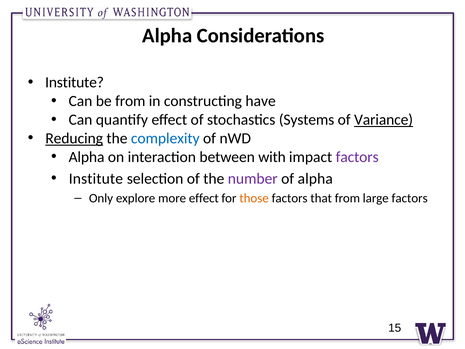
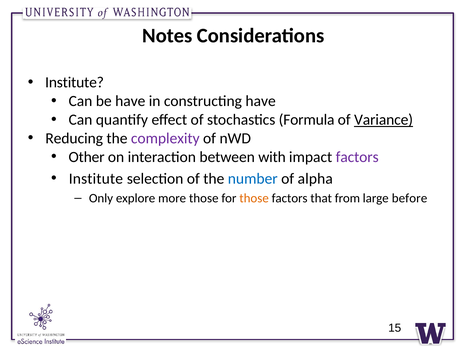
Alpha: Alpha -> Notes (167, 36)
be from: from -> have (130, 101)
Systems: Systems -> Formula (307, 120)
Reducing underline: present -> none (74, 138)
complexity colour: blue -> purple (165, 138)
Alpha: Alpha -> Other (87, 157)
number colour: purple -> blue (253, 179)
more effect: effect -> those (204, 198)
large factors: factors -> before (410, 198)
